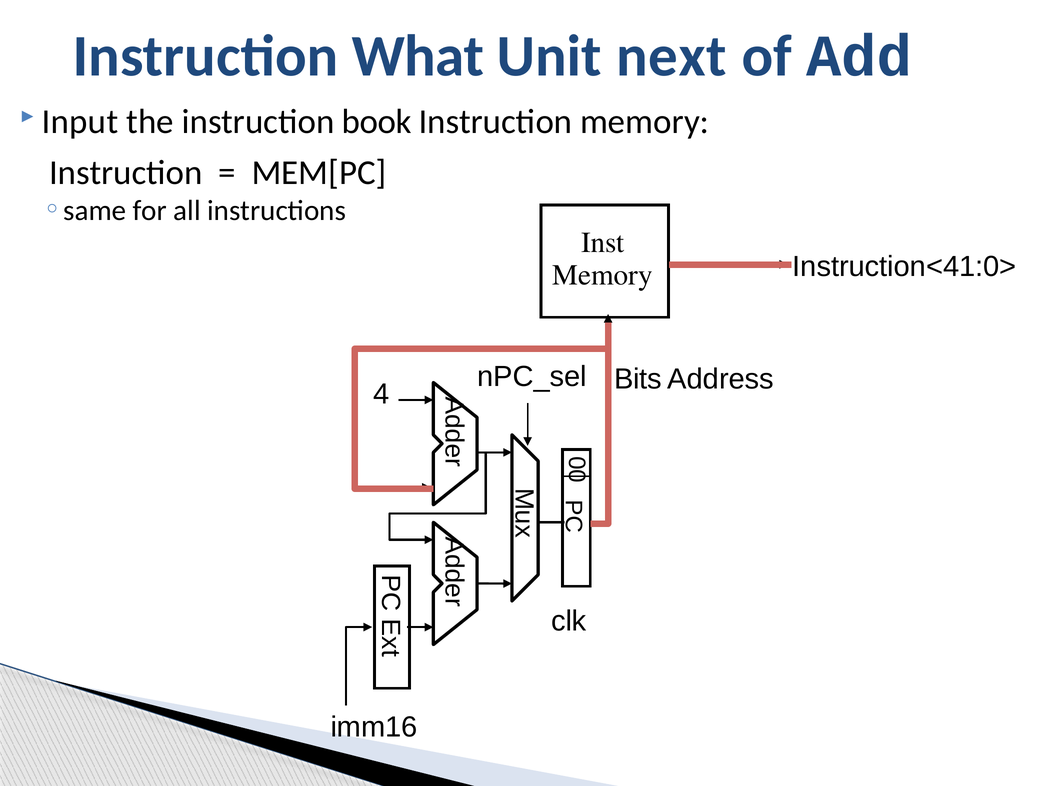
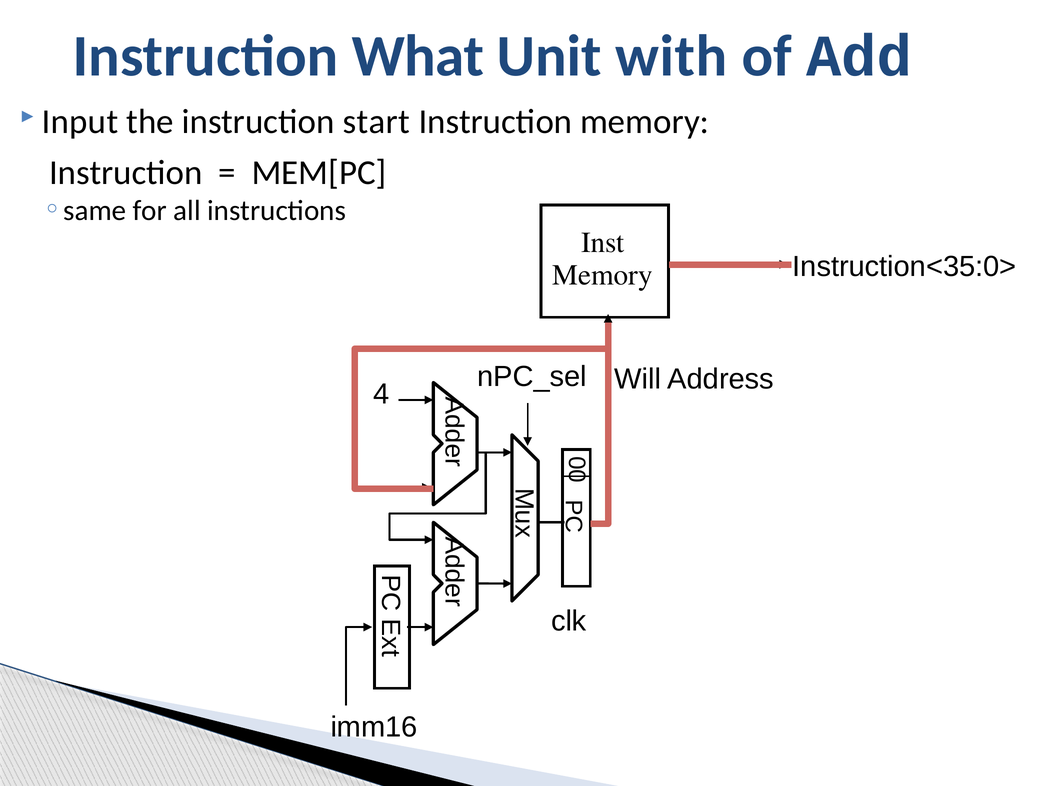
next: next -> with (671, 56)
book: book -> start (376, 122)
Instruction<41:0>: Instruction<41:0> -> Instruction<35:0> (904, 267)
Bits: Bits -> Will (638, 379)
